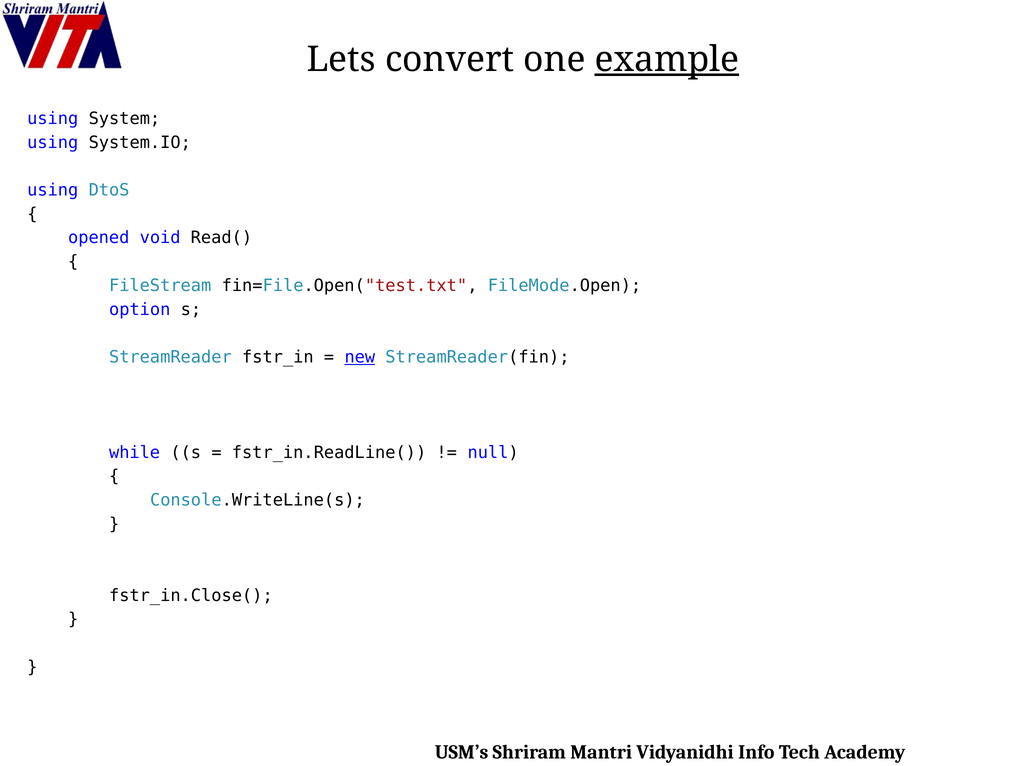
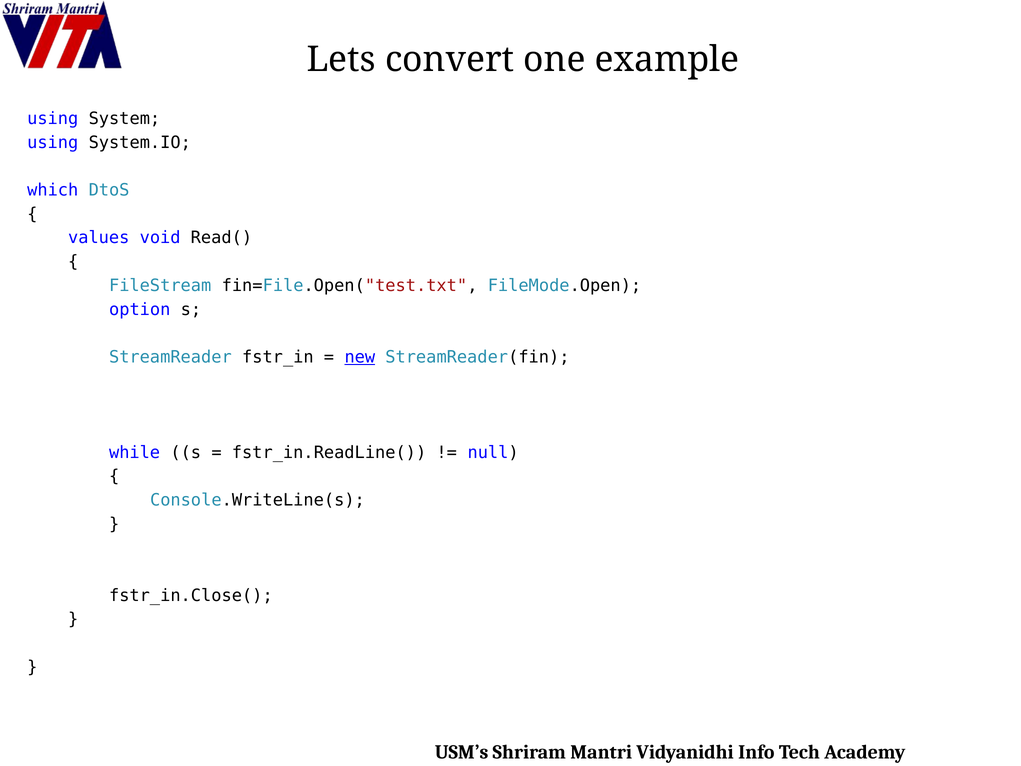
example underline: present -> none (667, 59)
using: using -> which (53, 190)
opened: opened -> values (99, 238)
